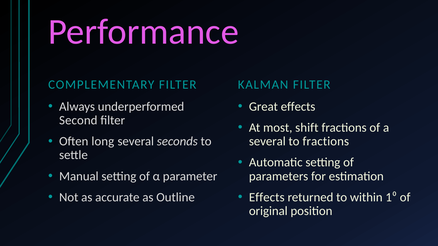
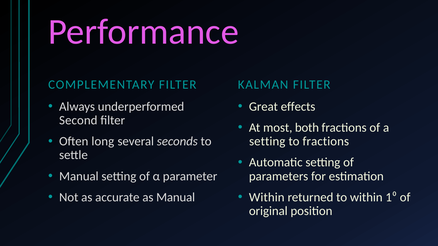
shift: shift -> both (307, 128)
several: several -> setting (267, 142)
as Outline: Outline -> Manual (176, 198)
Effects: Effects -> Within (267, 198)
